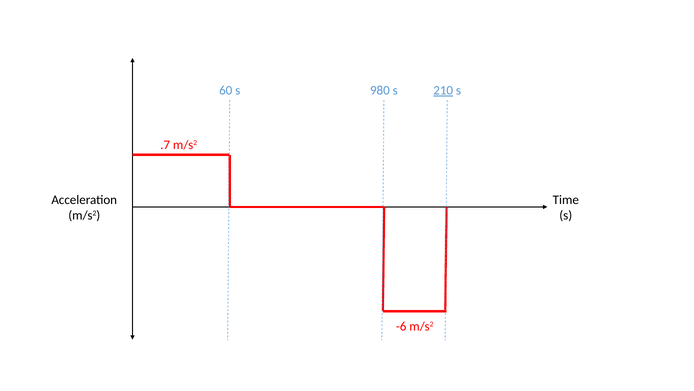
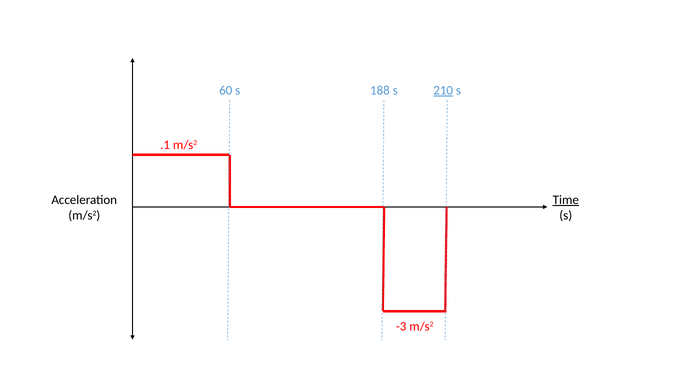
980: 980 -> 188 (380, 90)
.7: .7 -> .1 (165, 145)
Time underline: none -> present (566, 199)
-6: -6 -> -3 (401, 326)
